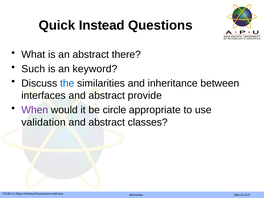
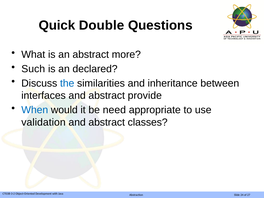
Instead: Instead -> Double (102, 25)
there: there -> more (126, 55)
keyword: keyword -> declared (95, 69)
When colour: purple -> blue (35, 110)
circle: circle -> need (114, 110)
